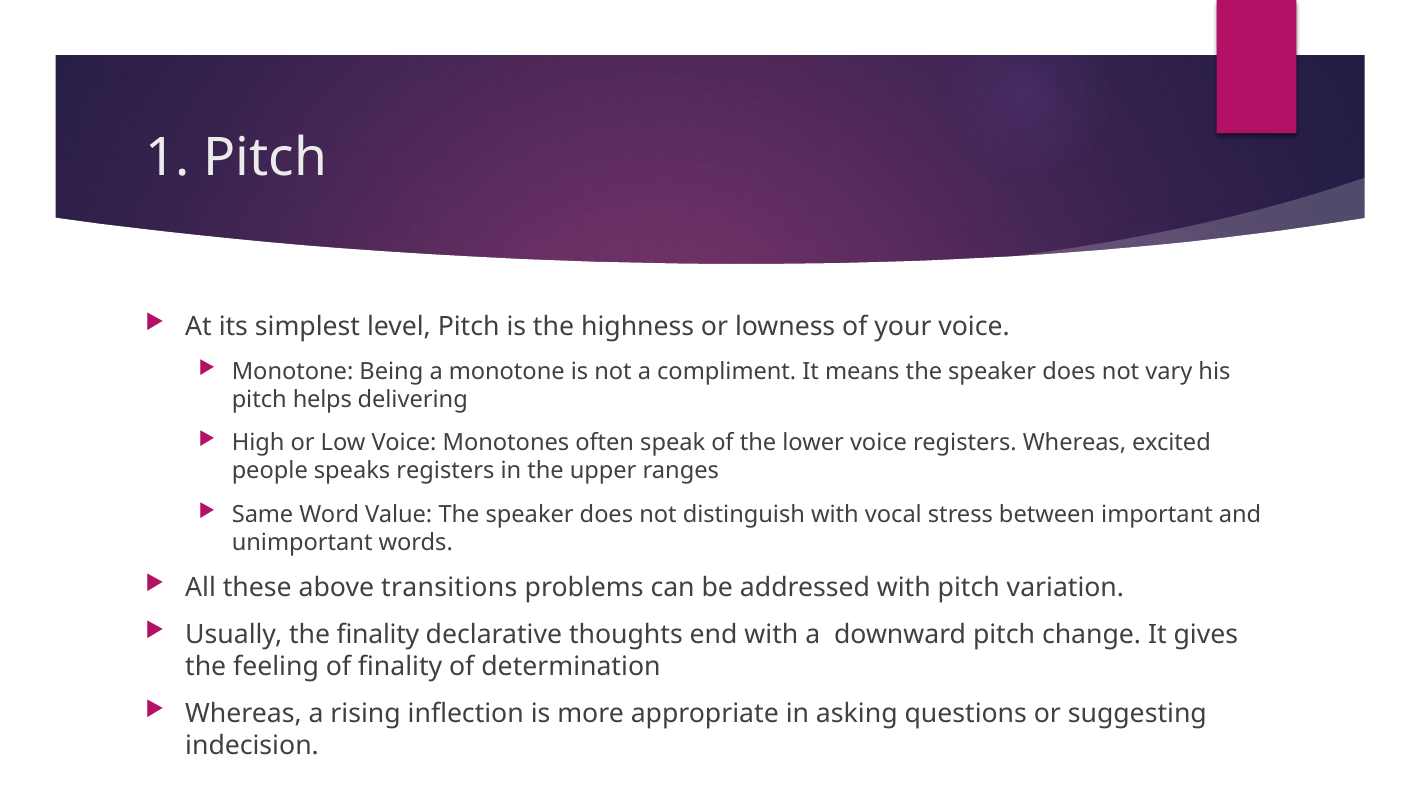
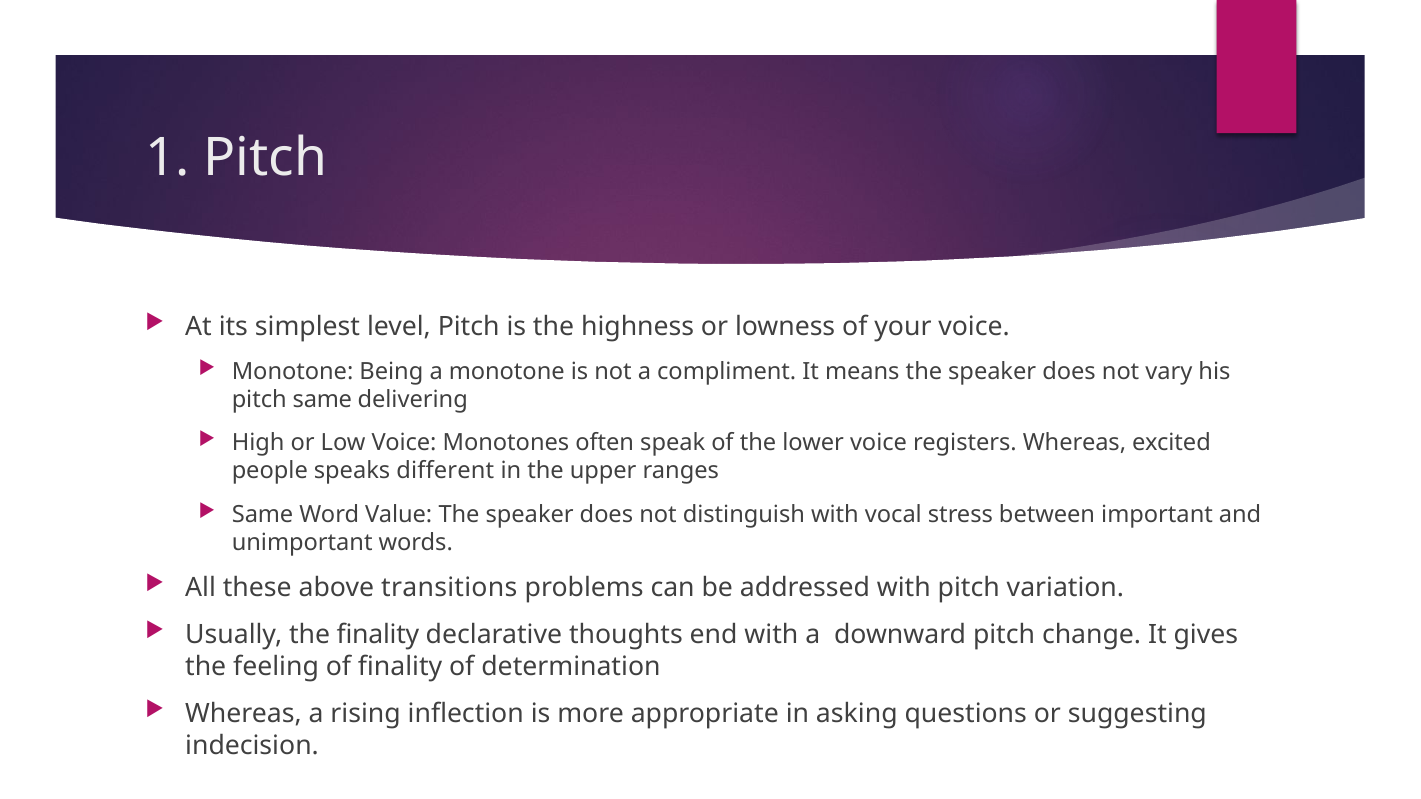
pitch helps: helps -> same (322, 400)
speaks registers: registers -> different (445, 471)
